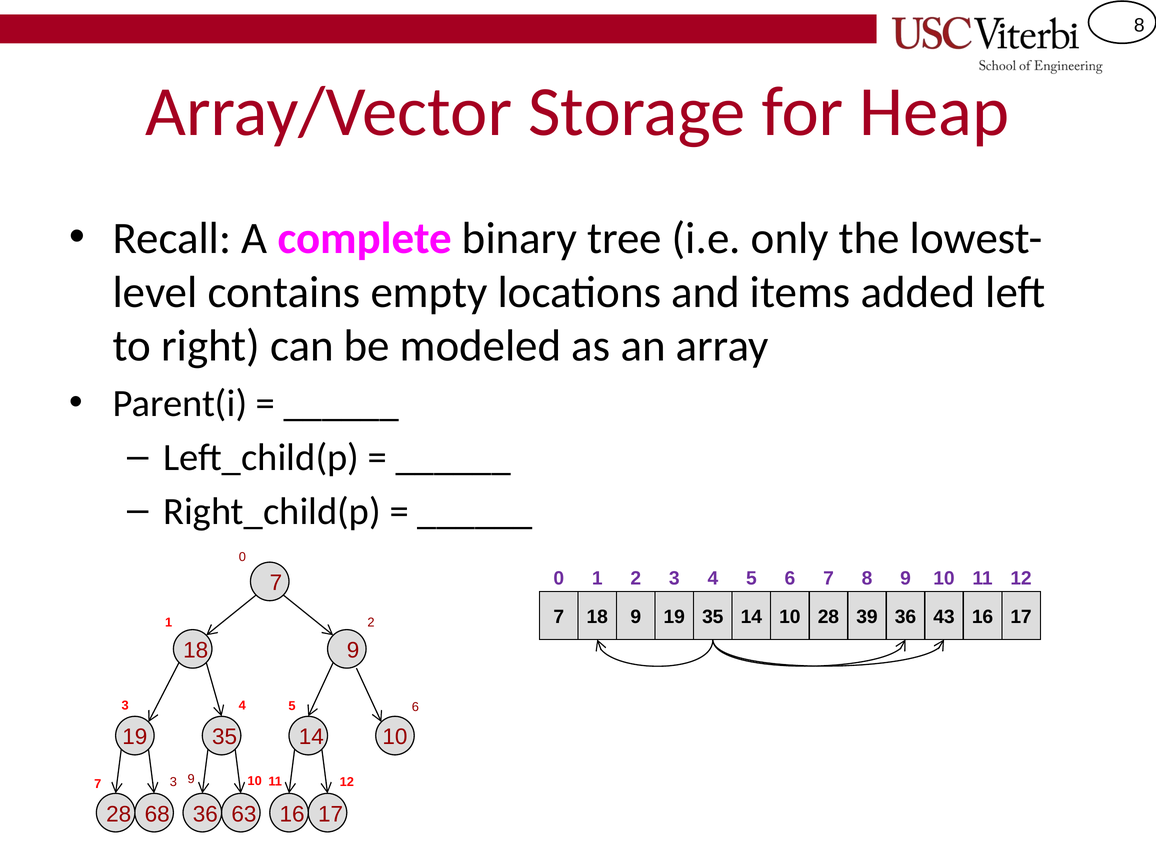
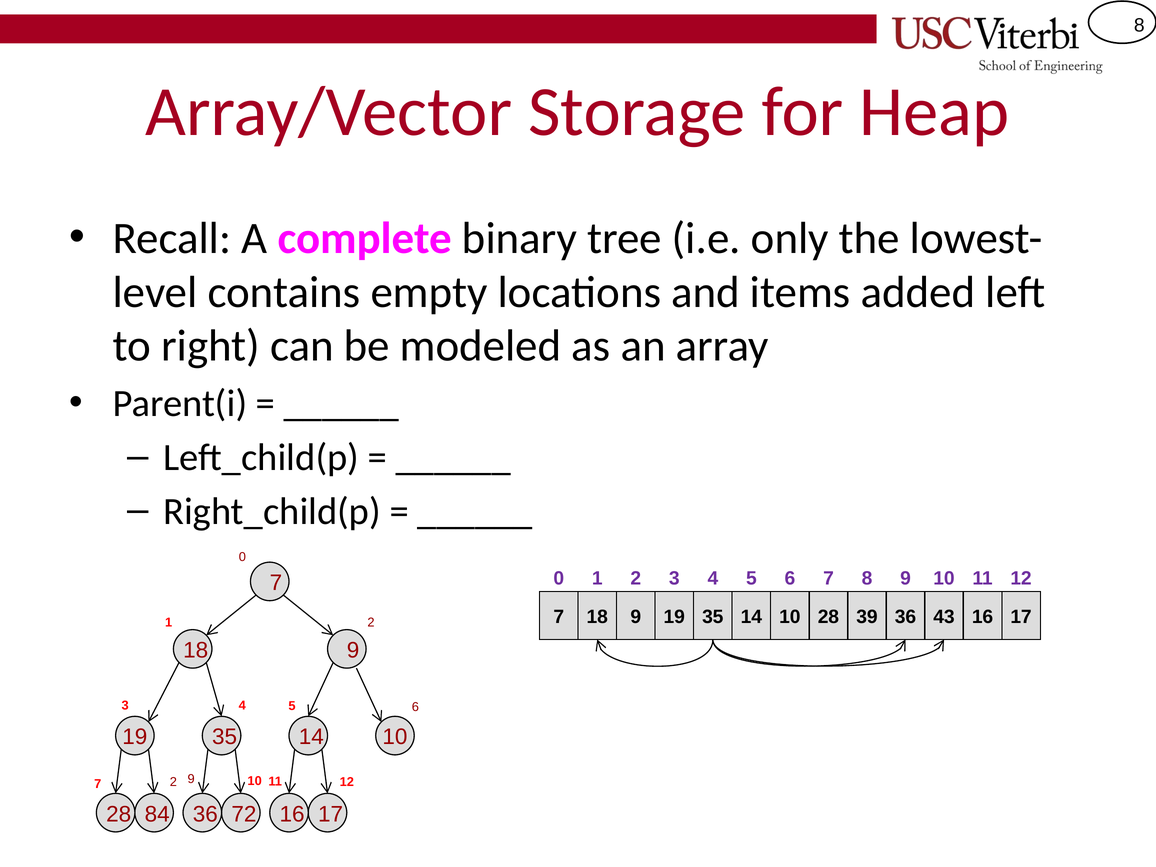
7 3: 3 -> 2 (173, 782)
68: 68 -> 84 (157, 814)
63: 63 -> 72 (244, 814)
